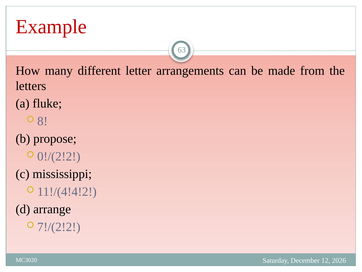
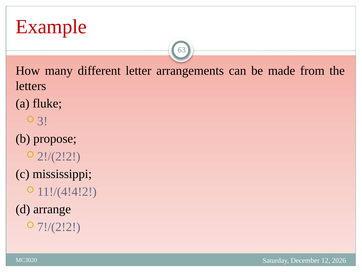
8: 8 -> 3 (42, 121)
0!/(2!2: 0!/(2!2 -> 2!/(2!2 (59, 156)
